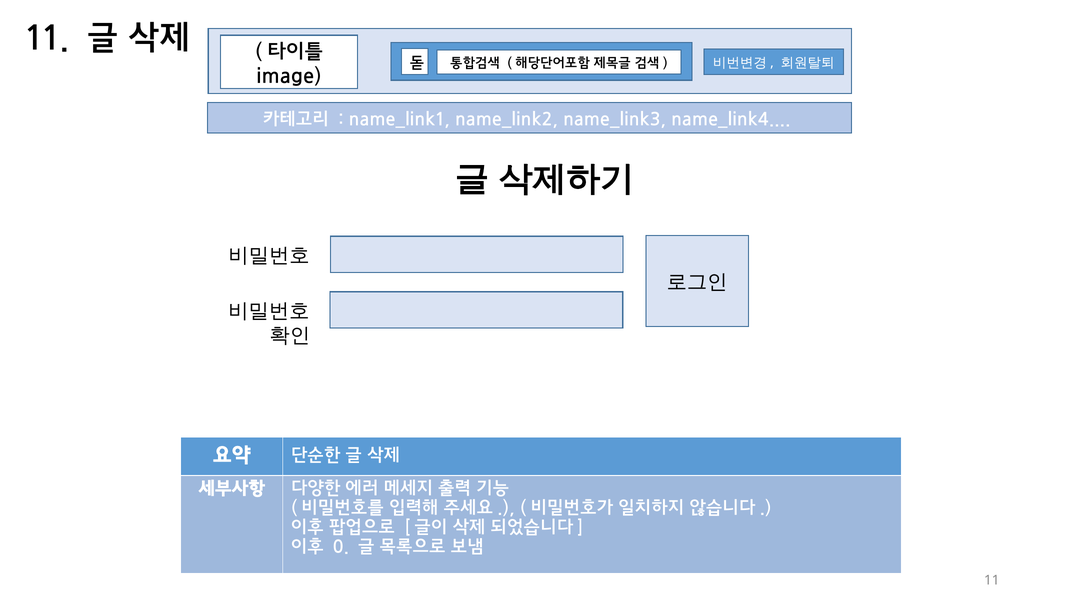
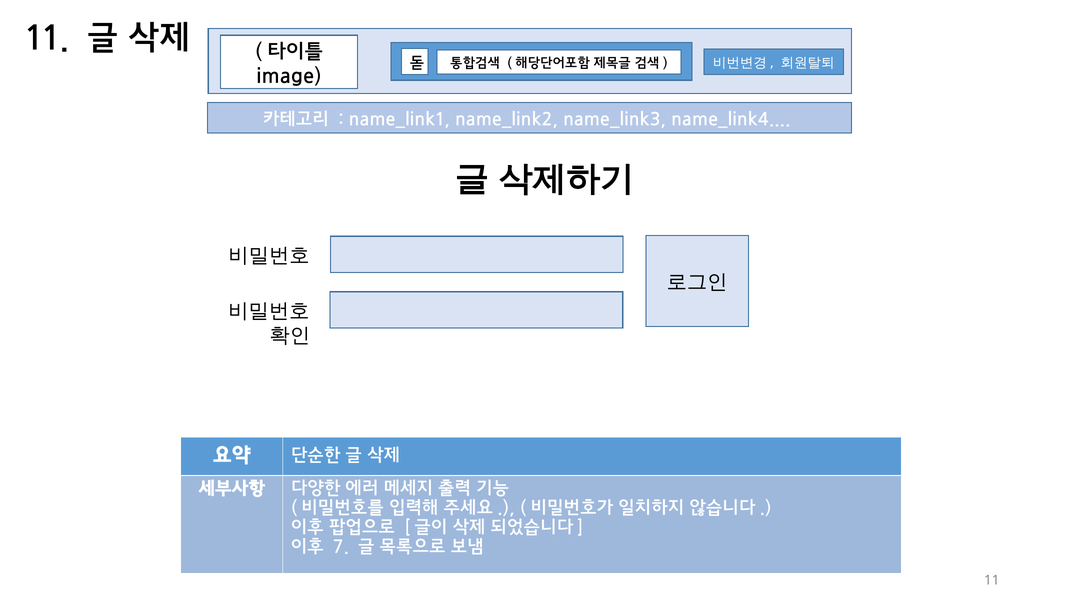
0: 0 -> 7 (341, 546)
